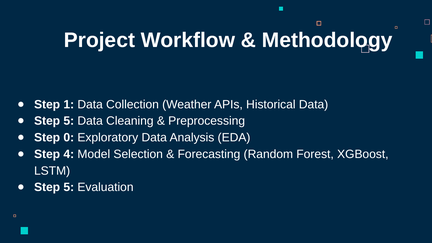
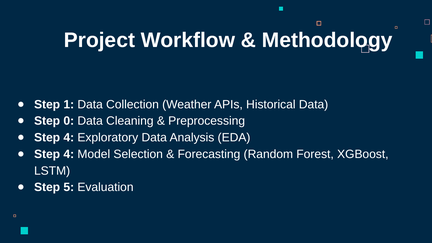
5: 5 -> 0 (69, 121)
0: 0 -> 4 (69, 138)
